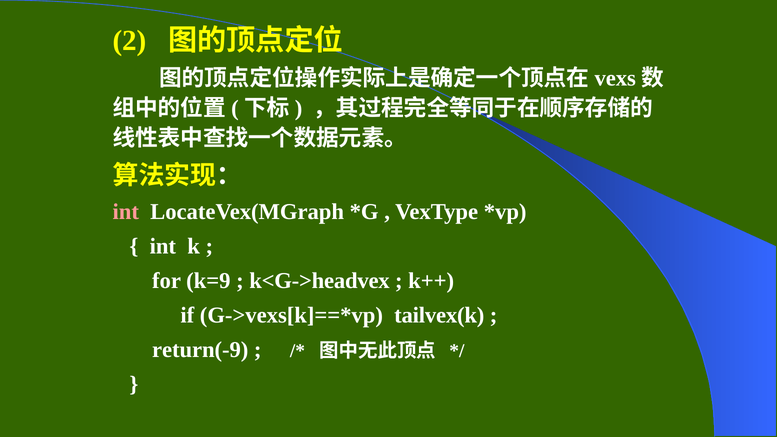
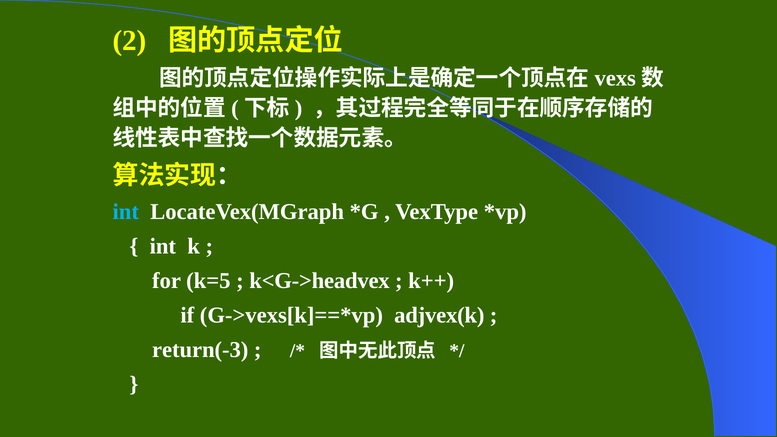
int colour: pink -> light blue (126, 212)
k=9: k=9 -> k=5 (208, 281)
tailvex(k: tailvex(k -> adjvex(k (439, 315)
return(-9: return(-9 -> return(-3 (200, 350)
